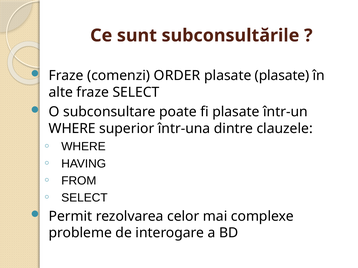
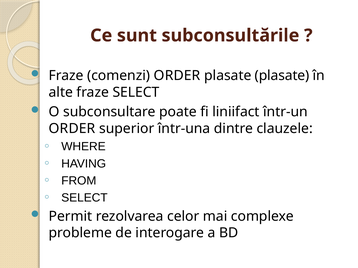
fi plasate: plasate -> liniifact (236, 112)
WHERE: WHERE -> ORDER (72, 129)
